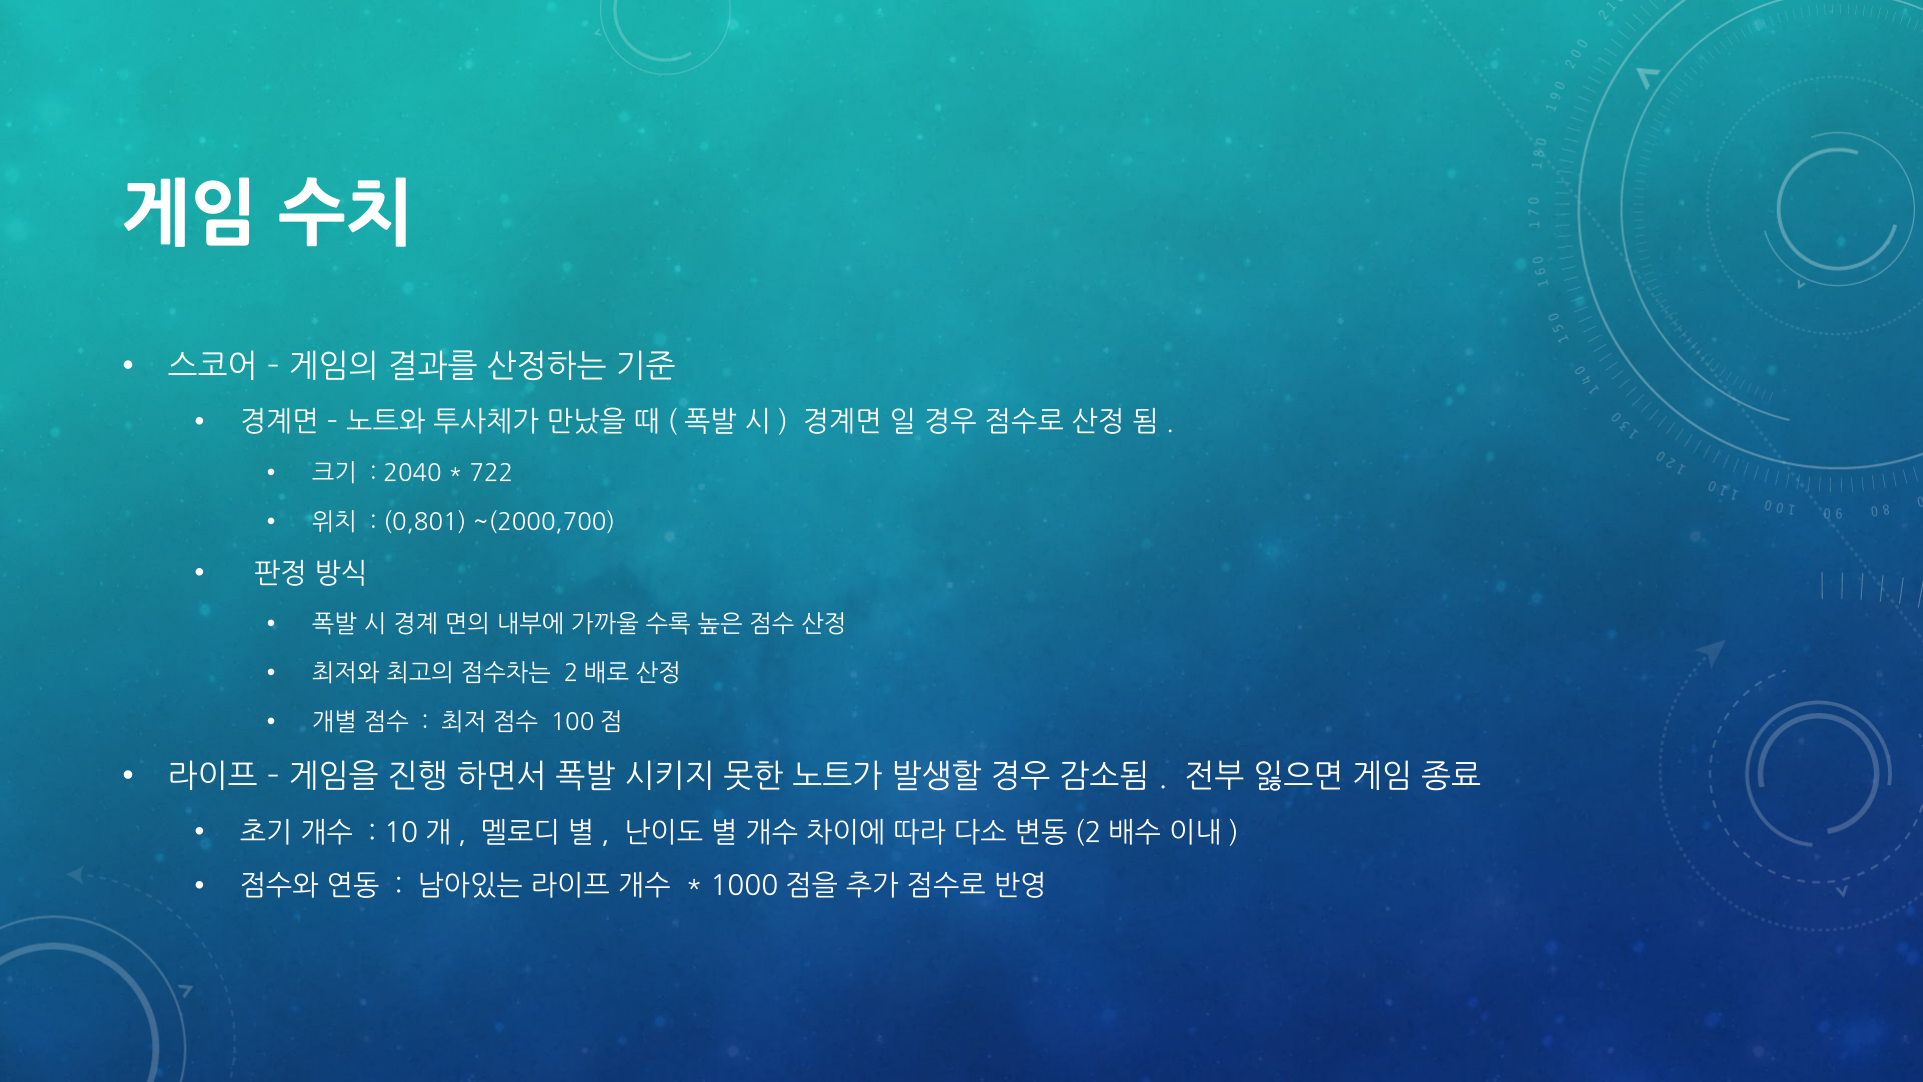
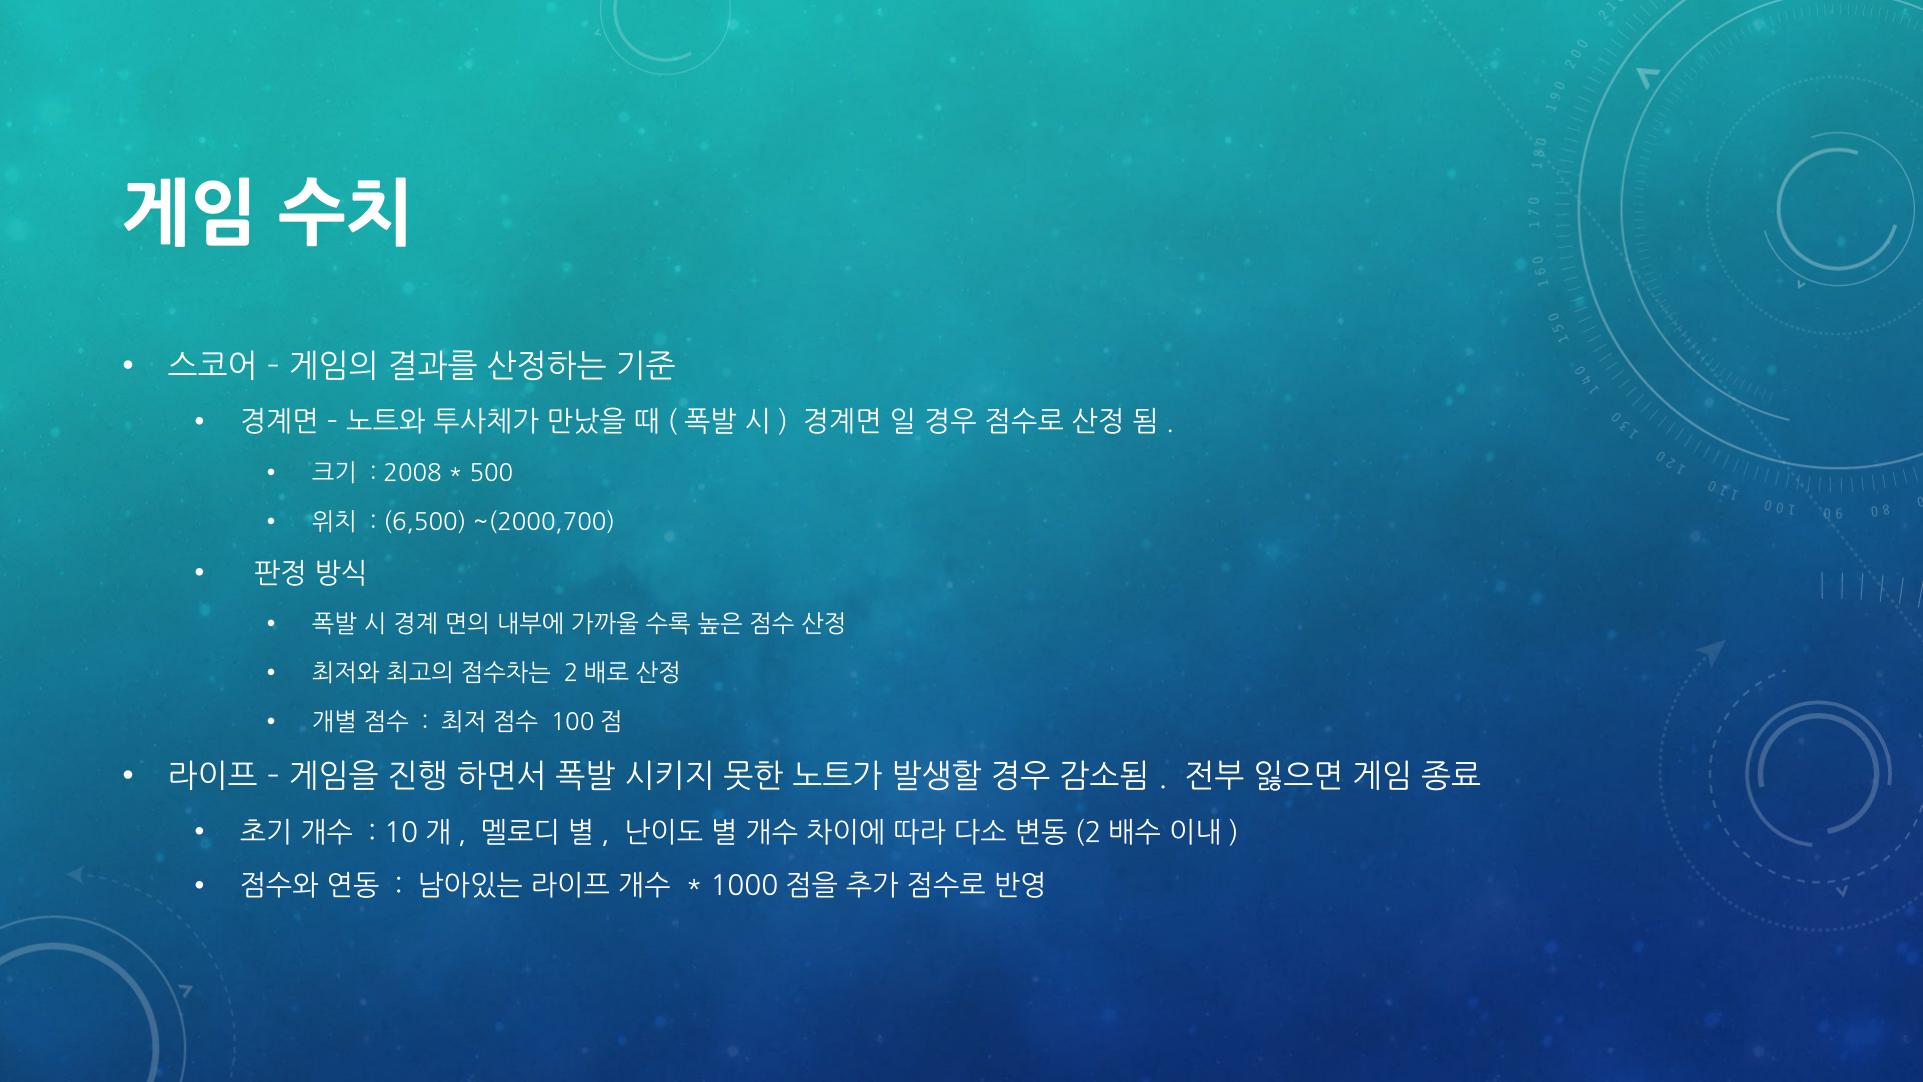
2040: 2040 -> 2008 (413, 473)
722: 722 -> 500 (491, 473)
0,801: 0,801 -> 6,500 (425, 522)
